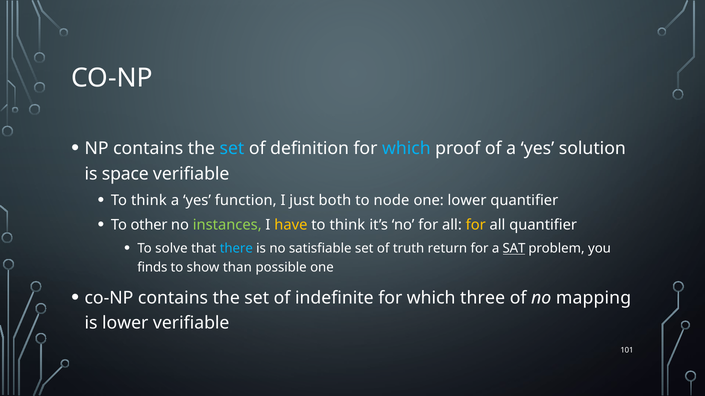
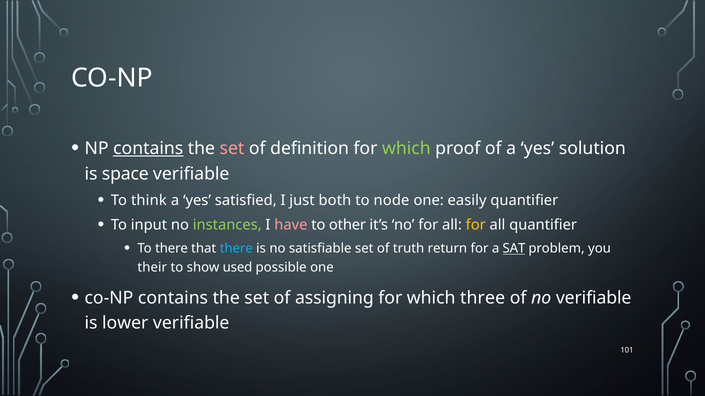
contains underline: none -> present (148, 149)
set colour: light blue -> pink (232, 149)
which colour: light blue -> light green (406, 149)
function: function -> satisfied (246, 201)
one lower: lower -> easily (467, 201)
other: other -> input (149, 225)
have colour: yellow -> pink (291, 225)
think: think -> other (348, 225)
To solve: solve -> there (172, 249)
finds: finds -> their (152, 268)
than: than -> used (238, 268)
indefinite: indefinite -> assigning (334, 298)
no mapping: mapping -> verifiable (594, 298)
